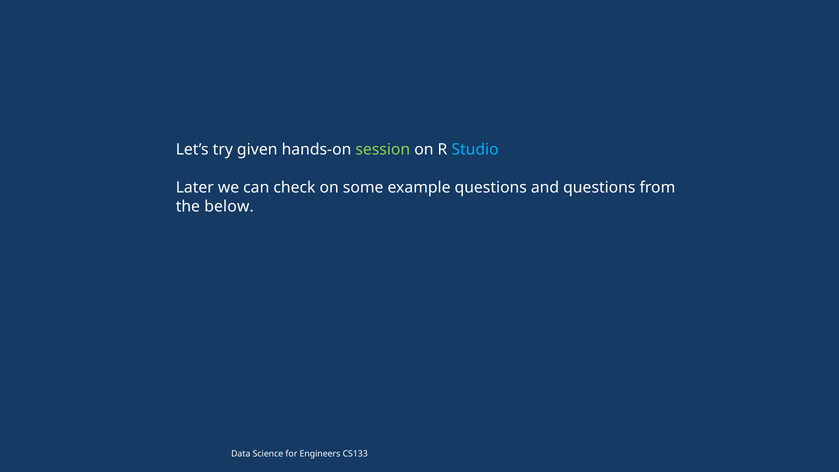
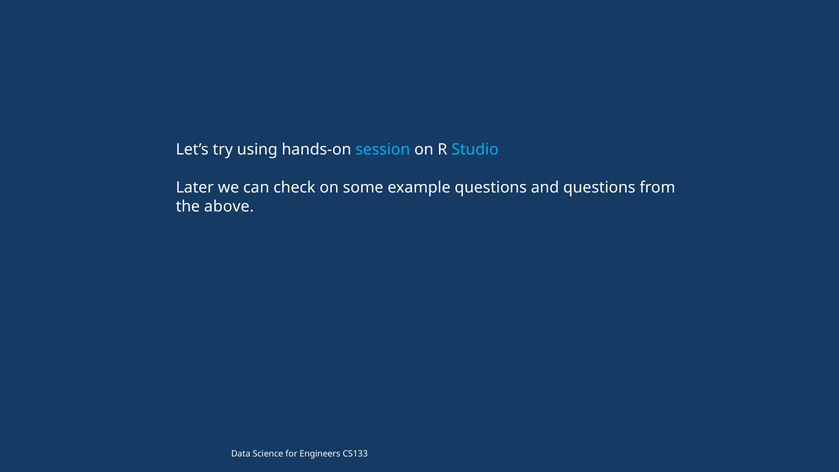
given: given -> using (257, 150)
session colour: light green -> light blue (383, 150)
below: below -> above (229, 206)
